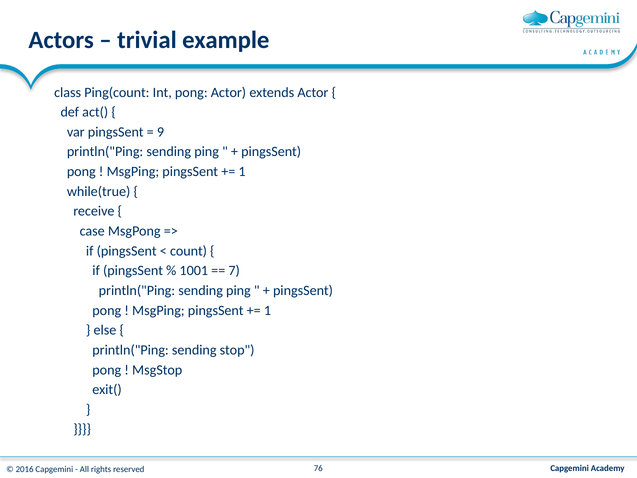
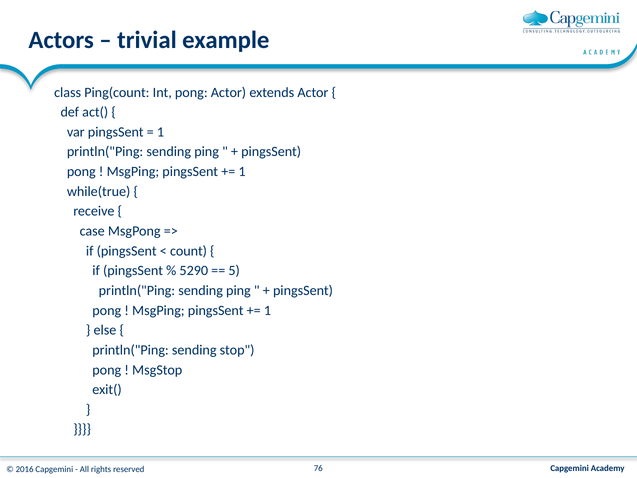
9: 9 -> 1 (161, 132)
1001: 1001 -> 5290 (194, 271)
7: 7 -> 5 (234, 271)
